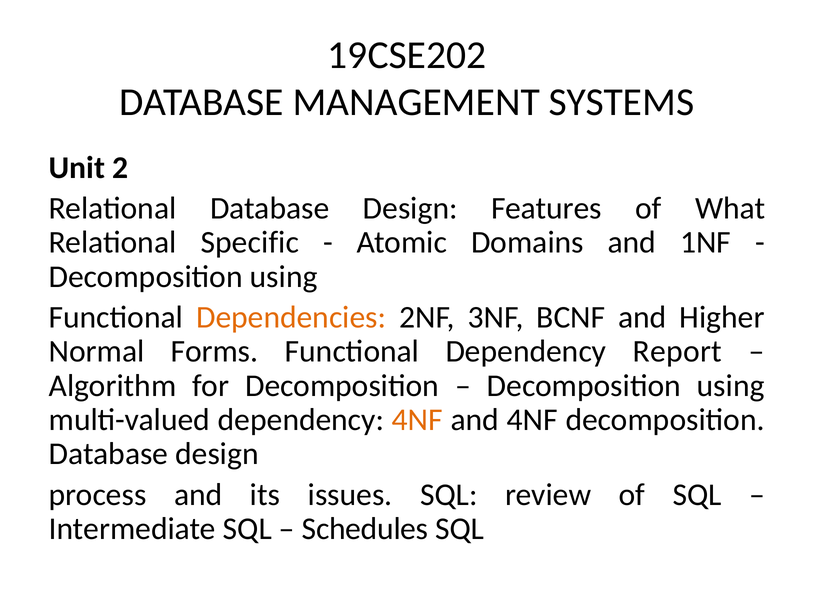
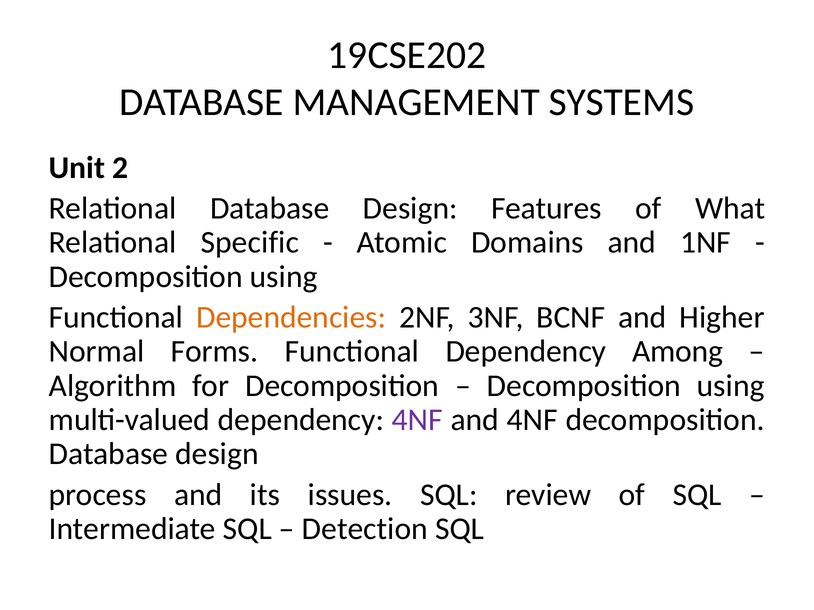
Report: Report -> Among (678, 352)
4NF colour: orange -> purple (417, 420)
Schedules: Schedules -> Detection (365, 529)
